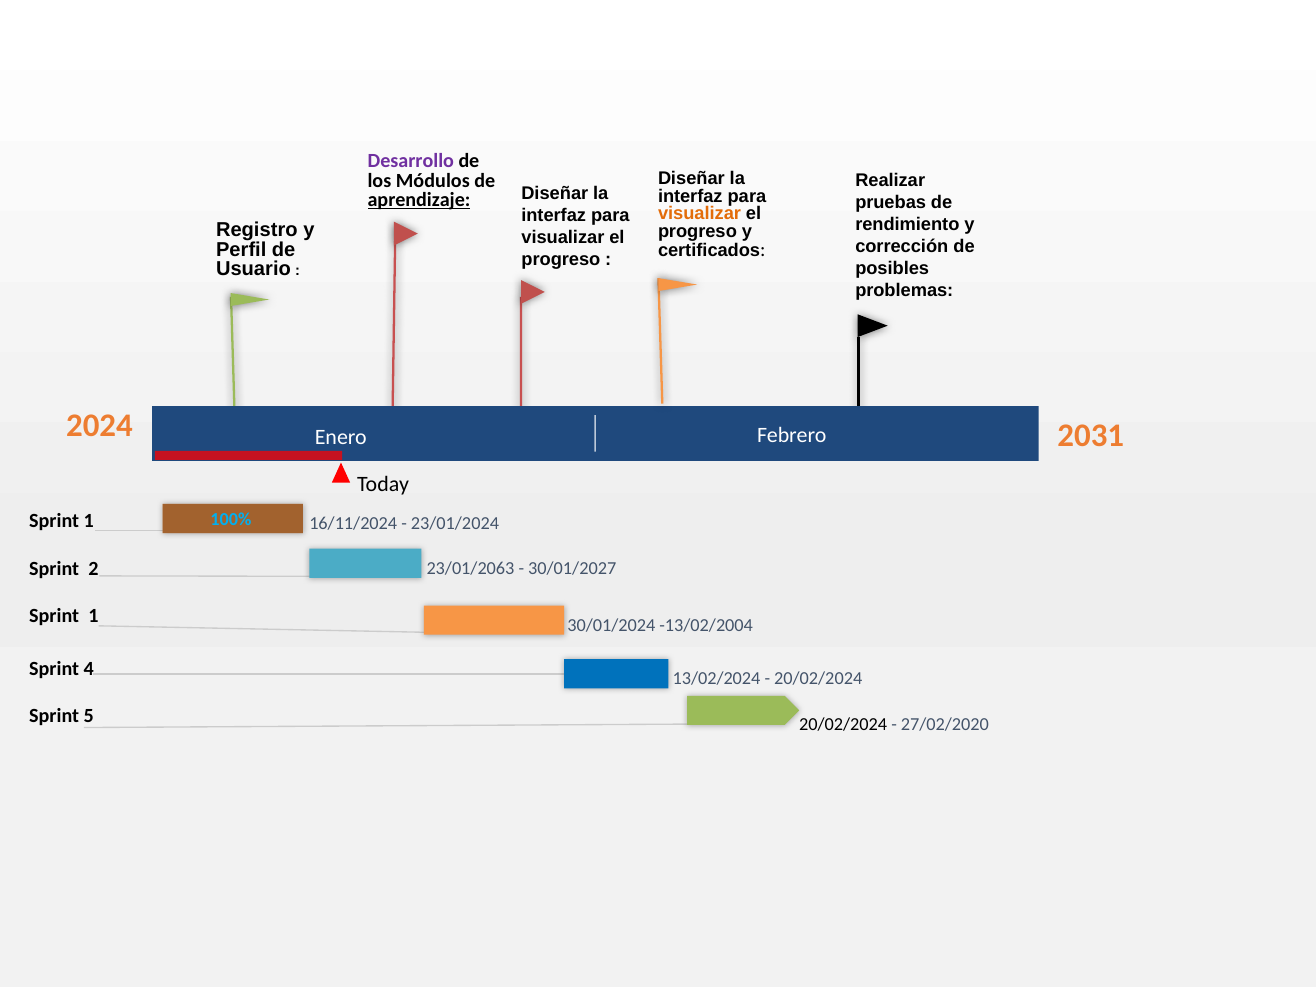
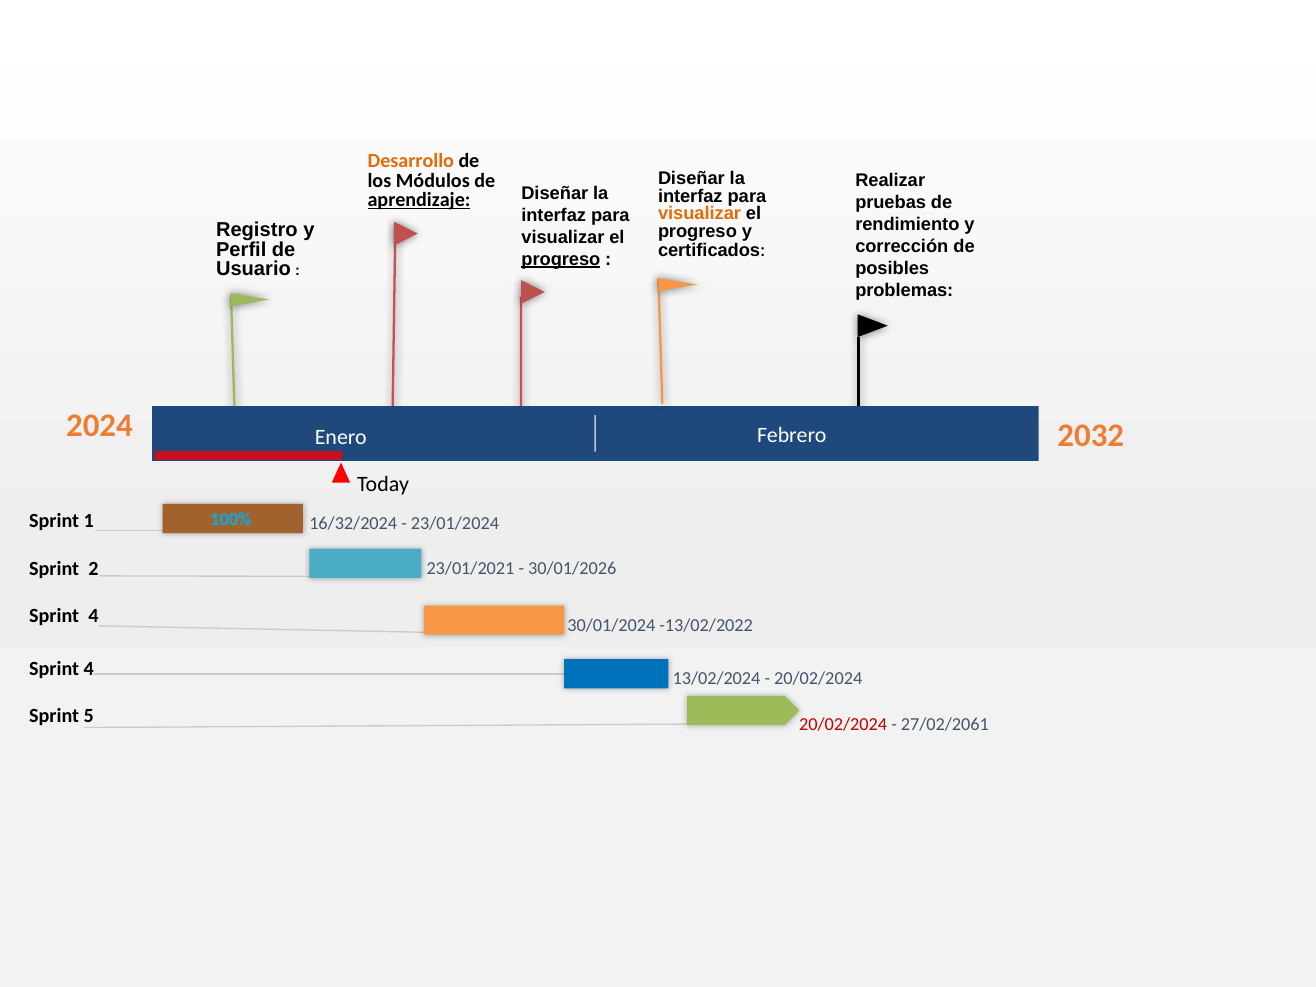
Desarrollo colour: purple -> orange (411, 161)
progreso underline: none -> present (561, 259)
2031: 2031 -> 2032 (1091, 436)
16/11/2024: 16/11/2024 -> 16/32/2024 (353, 524)
23/01/2063: 23/01/2063 -> 23/01/2021 (470, 569)
30/01/2027: 30/01/2027 -> 30/01/2026 (572, 569)
1: 1 -> 4 (93, 616)
-13/02/2004: -13/02/2004 -> -13/02/2022 (706, 625)
20/02/2024 colour: black -> red (843, 725)
27/02/2020: 27/02/2020 -> 27/02/2061 (945, 725)
